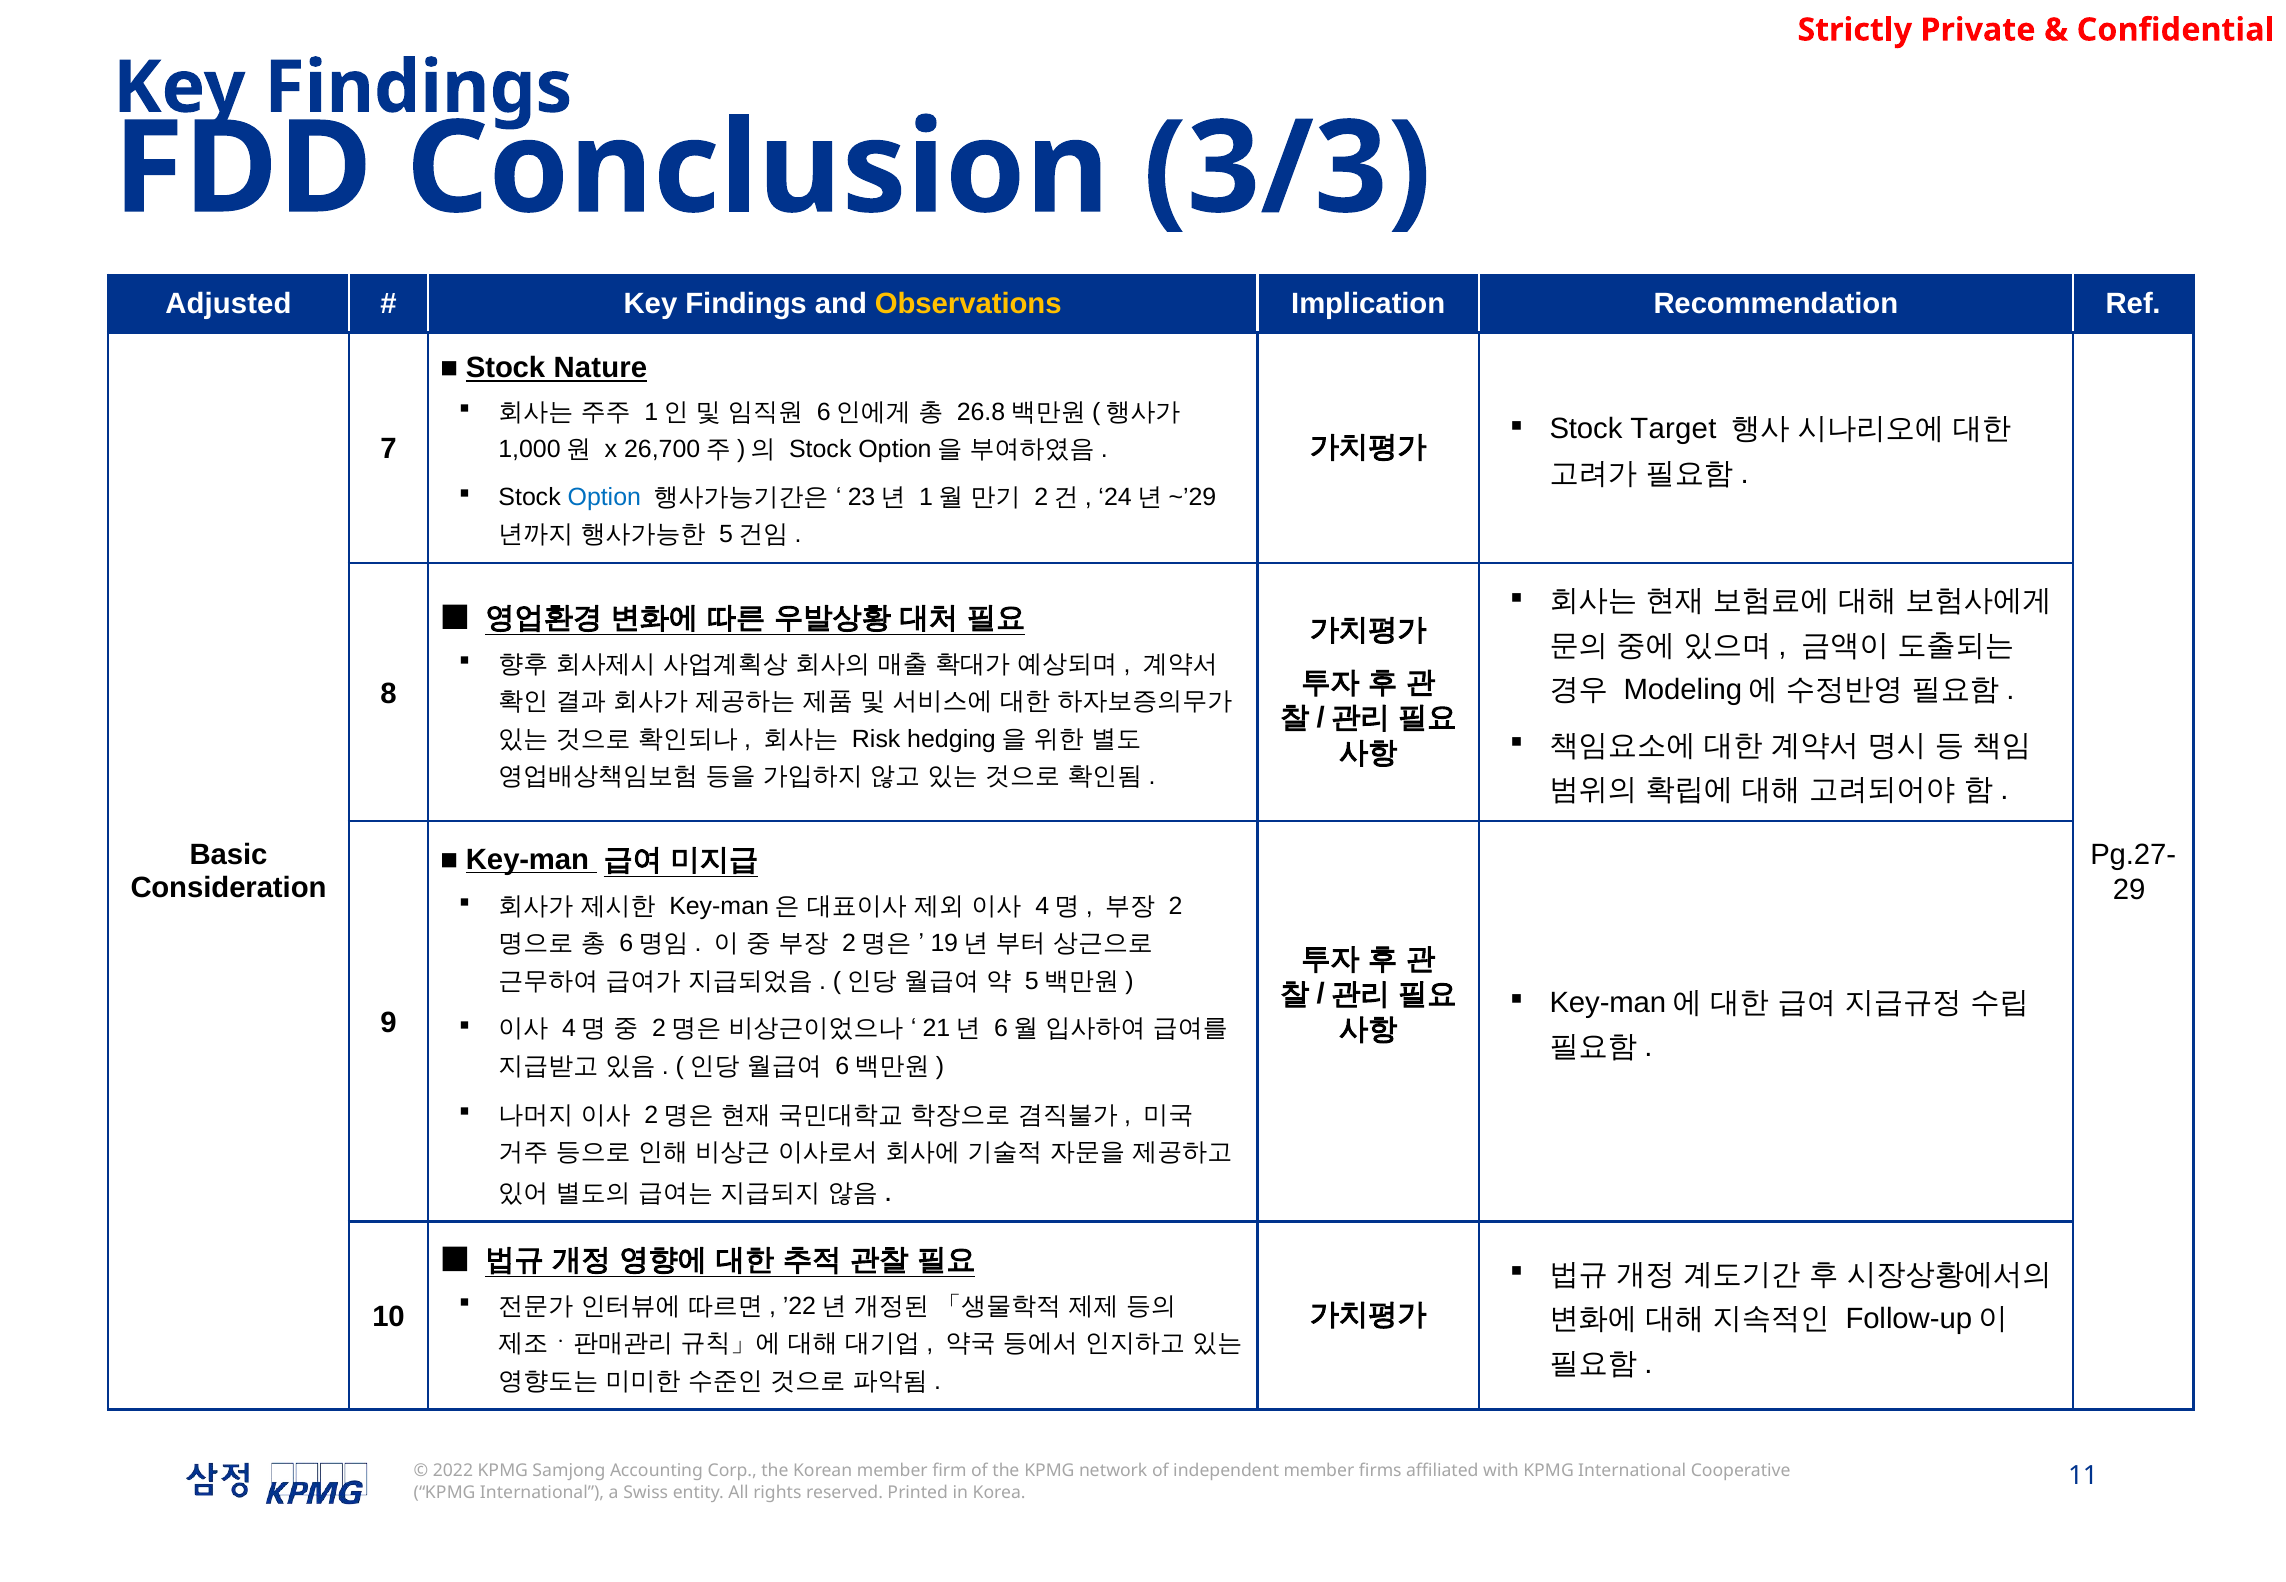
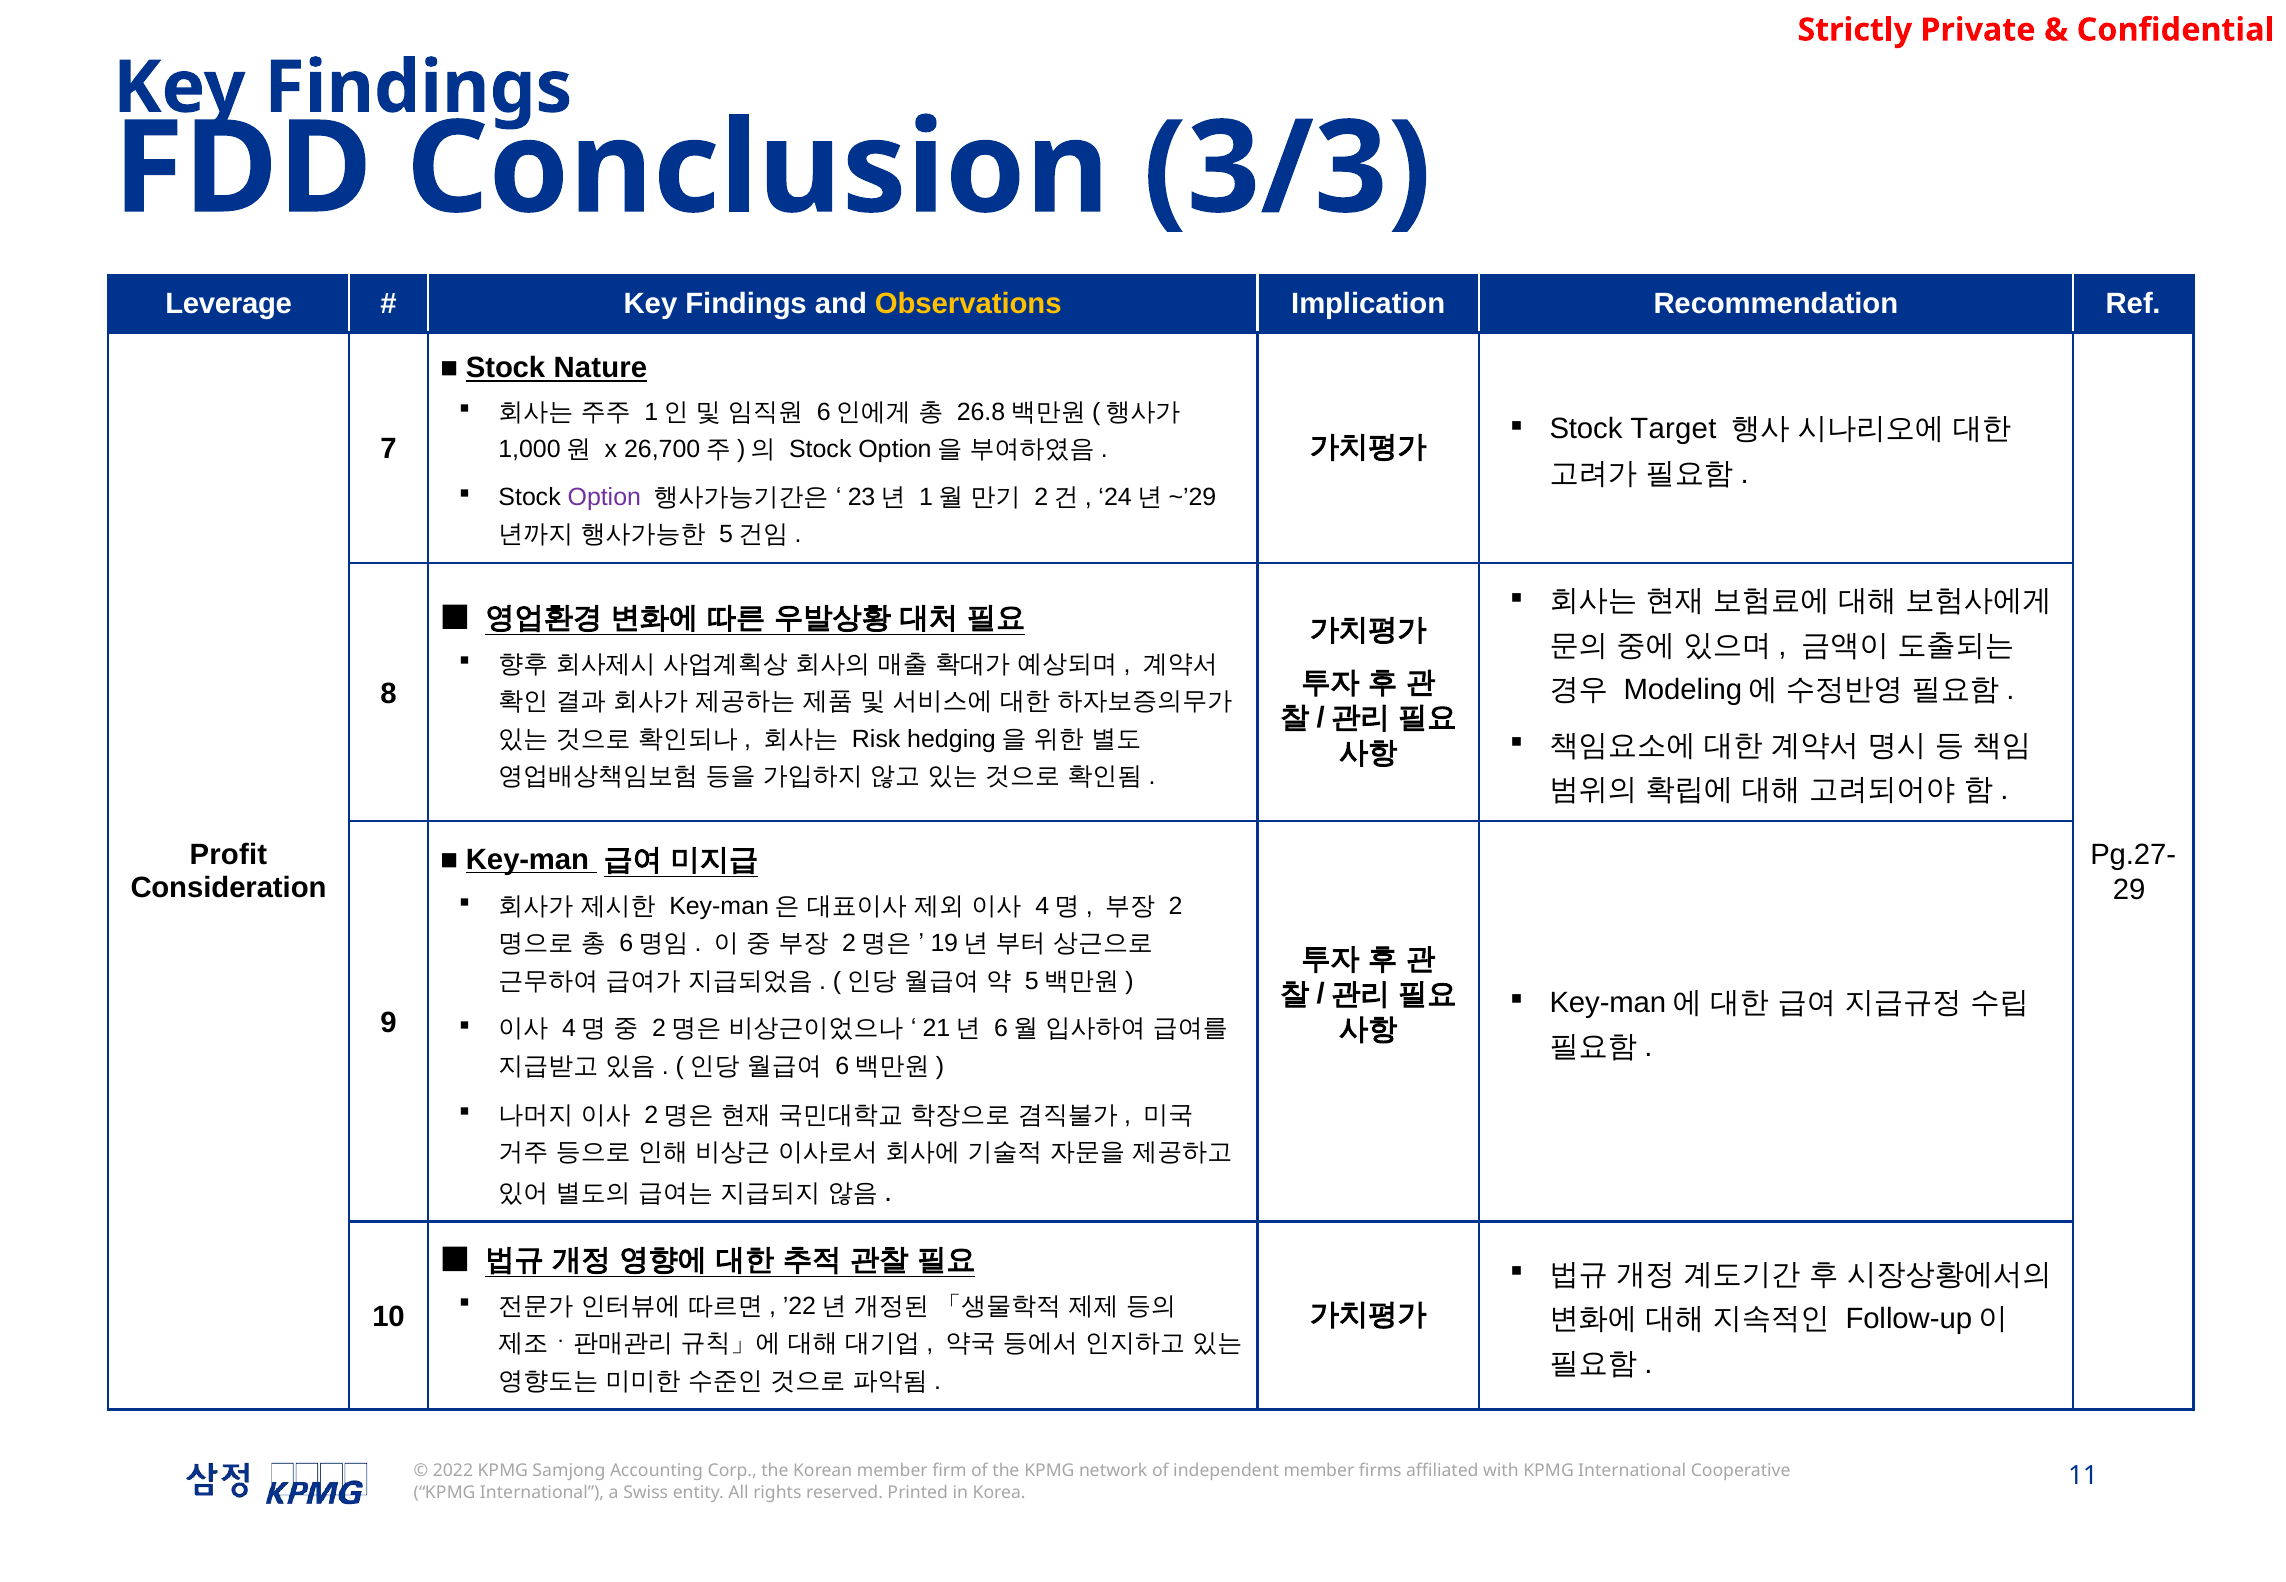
Adjusted: Adjusted -> Leverage (229, 304)
Option colour: blue -> purple (604, 497)
Basic: Basic -> Profit (228, 855)
